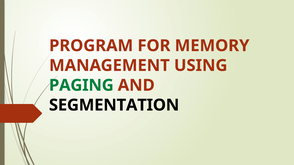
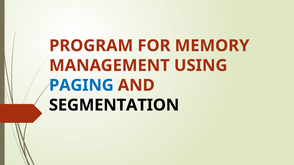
PAGING colour: green -> blue (81, 85)
